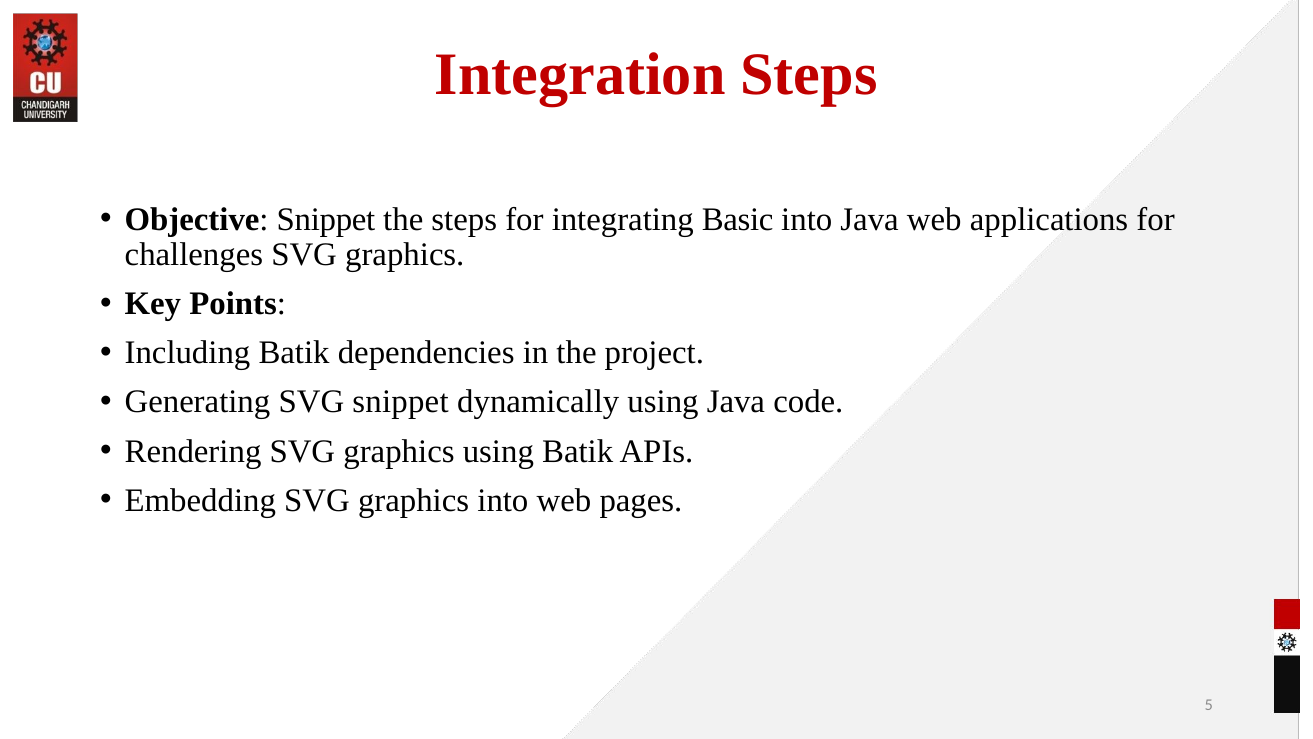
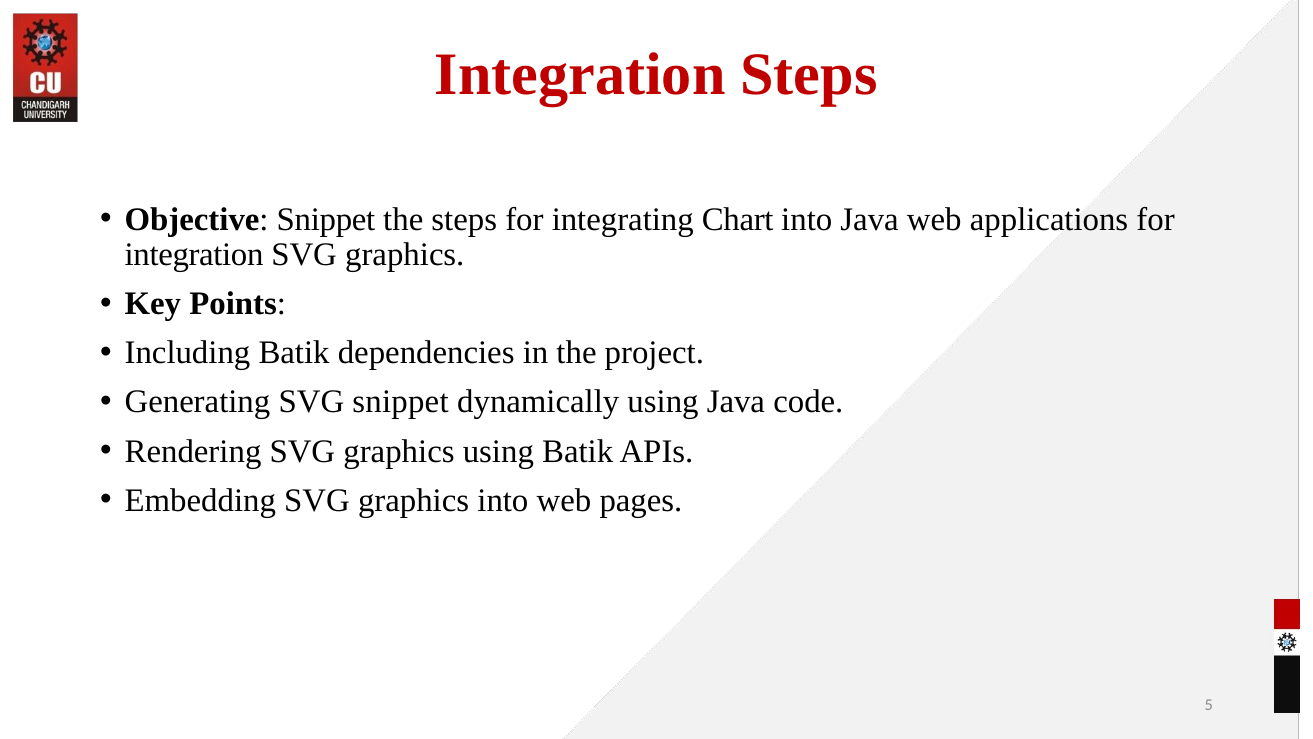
Basic: Basic -> Chart (738, 219)
challenges: challenges -> integration (194, 255)
